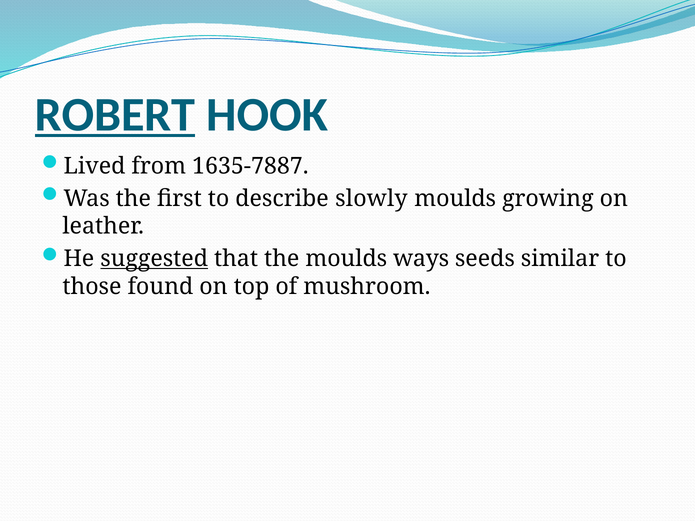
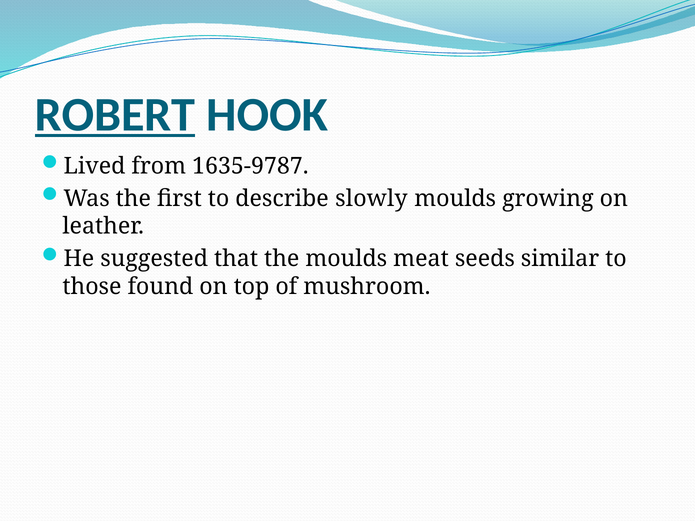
1635-7887: 1635-7887 -> 1635-9787 (250, 166)
suggested underline: present -> none (154, 259)
ways: ways -> meat (421, 259)
